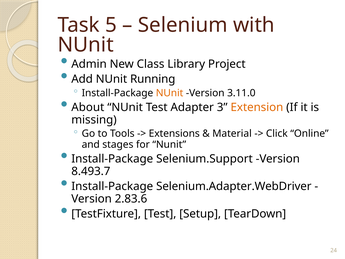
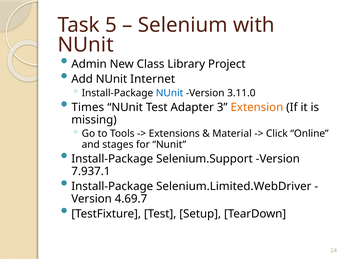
Running: Running -> Internet (153, 79)
NUnit colour: orange -> blue (170, 93)
About: About -> Times (88, 107)
8.493.7: 8.493.7 -> 7.937.1 (91, 171)
Selenium.Adapter.WebDriver: Selenium.Adapter.WebDriver -> Selenium.Limited.WebDriver (234, 186)
2.83.6: 2.83.6 -> 4.69.7 (131, 199)
